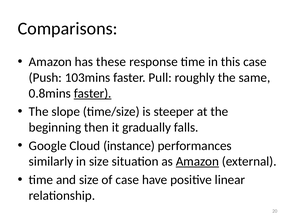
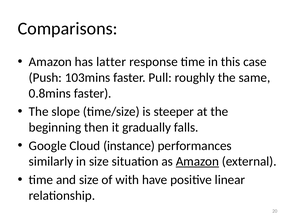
these: these -> latter (111, 62)
faster underline: present -> none (93, 93)
of case: case -> with (127, 180)
